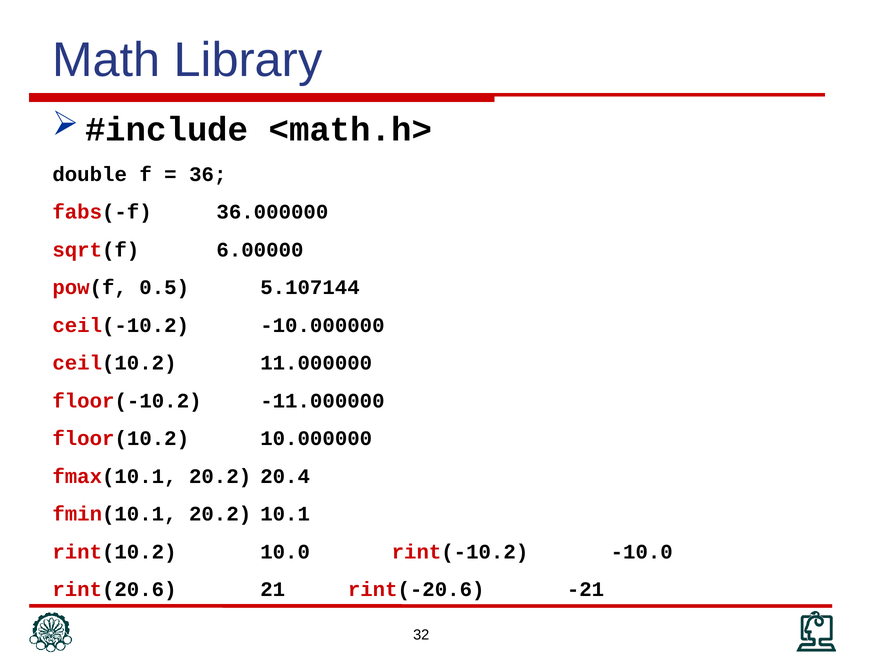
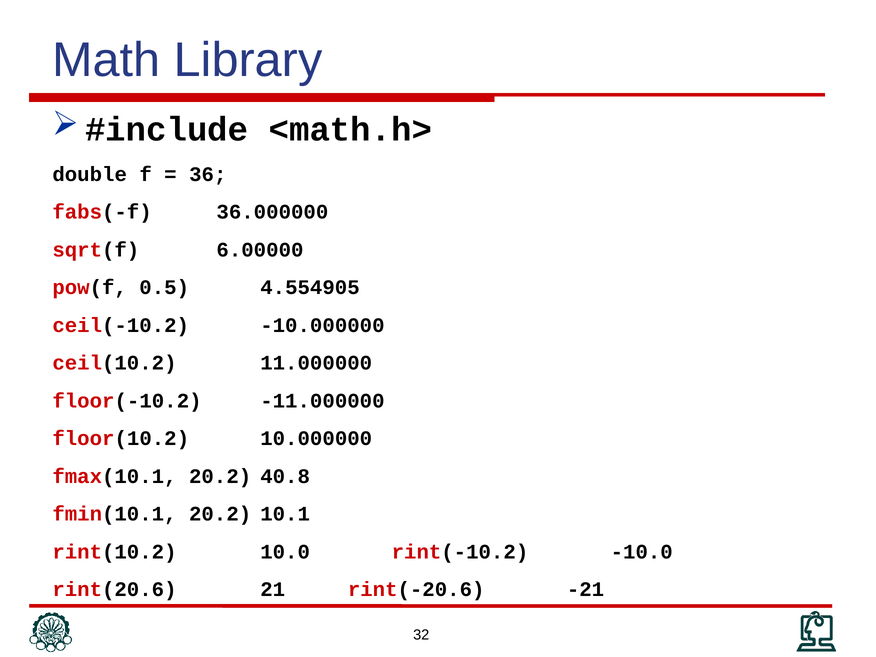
5.107144: 5.107144 -> 4.554905 (310, 287)
20.4: 20.4 -> 40.8 (285, 476)
